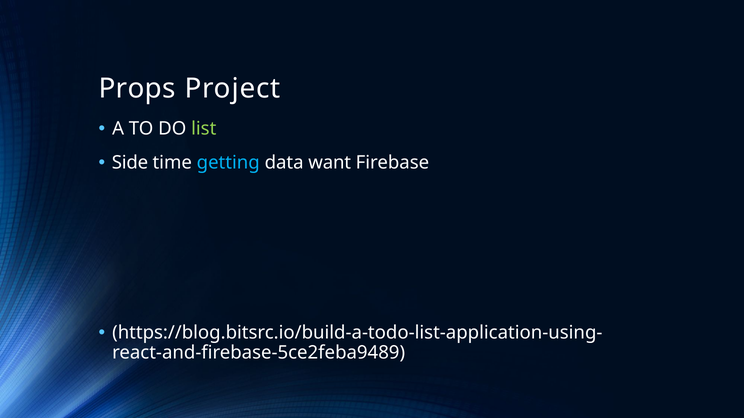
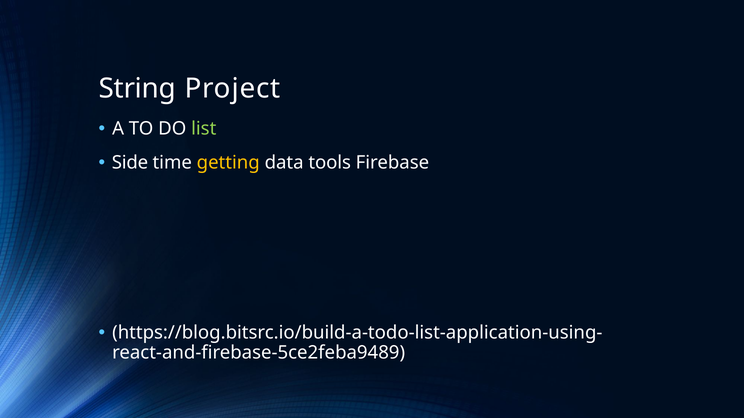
Props: Props -> String (137, 89)
getting colour: light blue -> yellow (228, 163)
want: want -> tools (330, 163)
